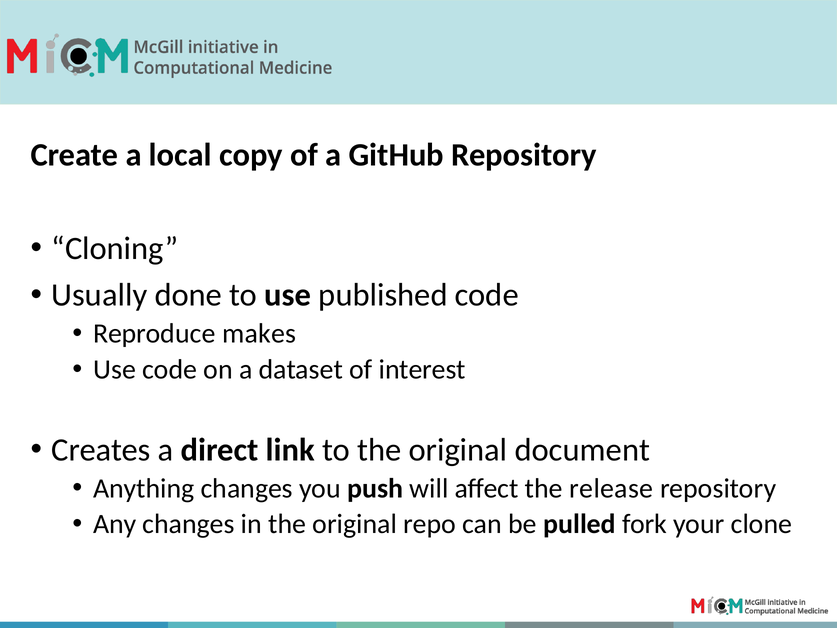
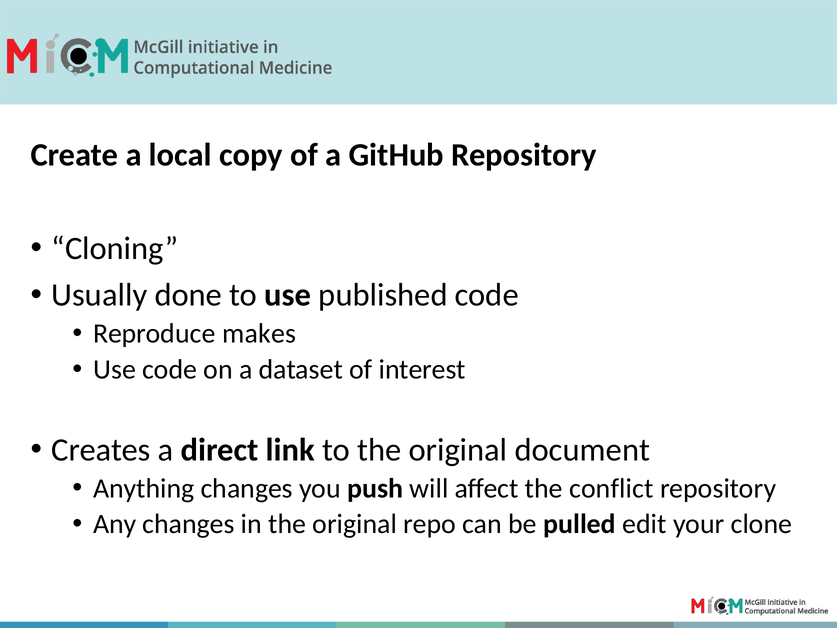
release: release -> conflict (611, 488)
fork: fork -> edit (644, 524)
